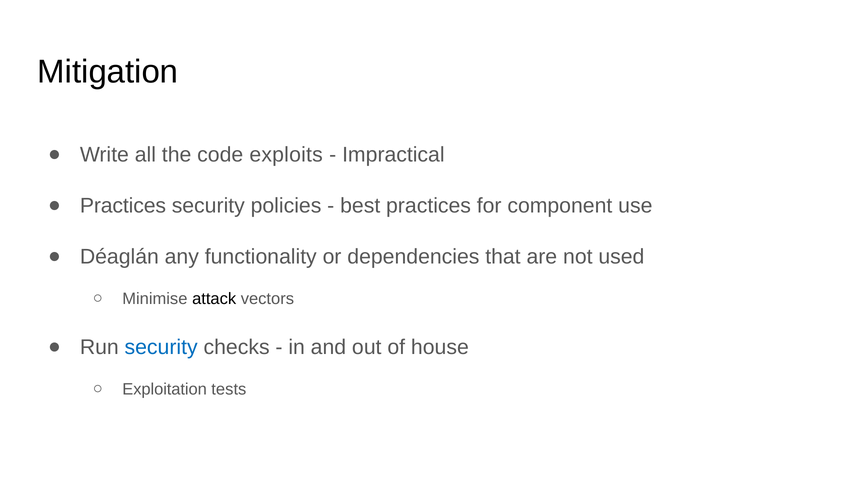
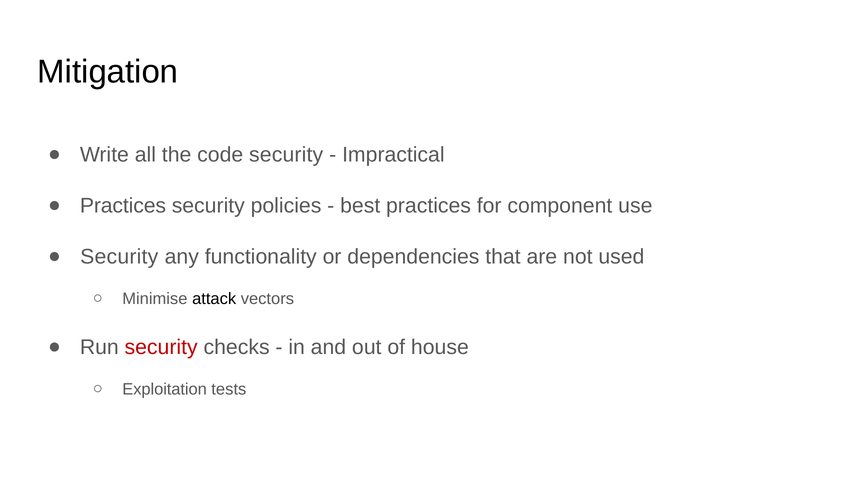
code exploits: exploits -> security (286, 155)
Déaglán: Déaglán -> Security (119, 257)
security colour: blue -> red (161, 348)
